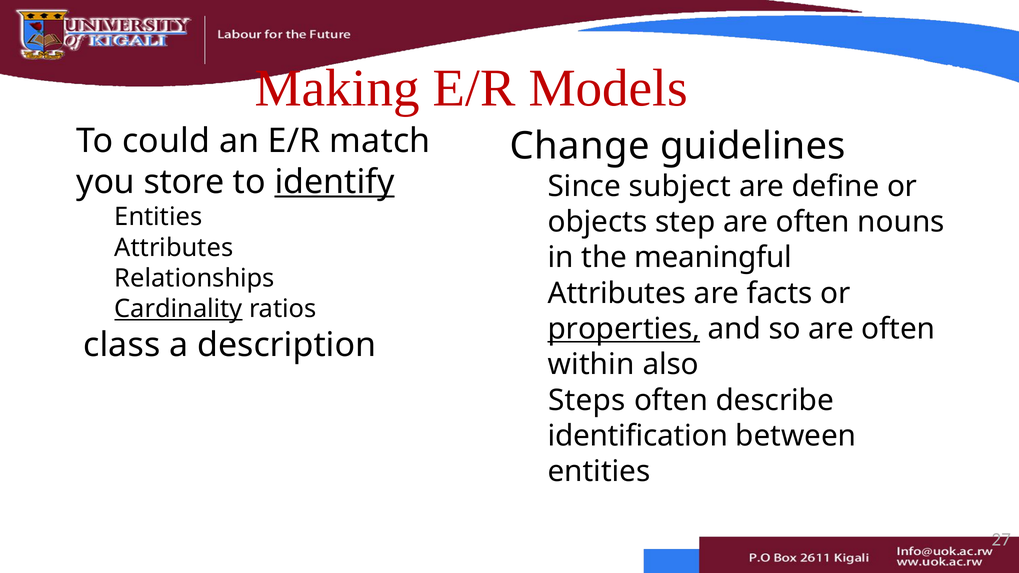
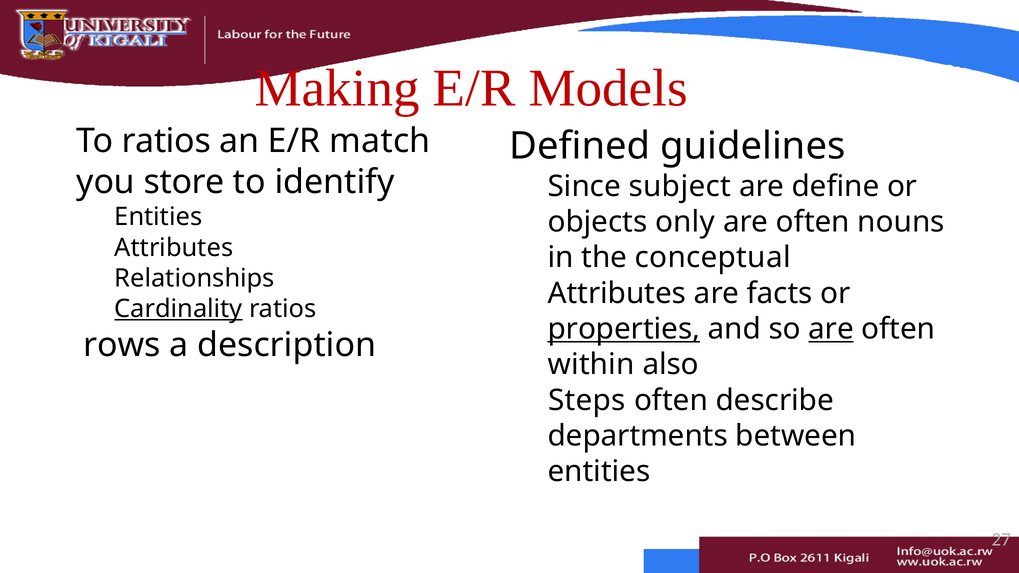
To could: could -> ratios (166, 141)
Change: Change -> Defined (580, 146)
identify underline: present -> none (334, 182)
step: step -> only (685, 222)
meaningful: meaningful -> conceptual (713, 258)
are underline: none -> present (831, 329)
class: class -> rows (122, 345)
identification: identification -> departments (638, 436)
